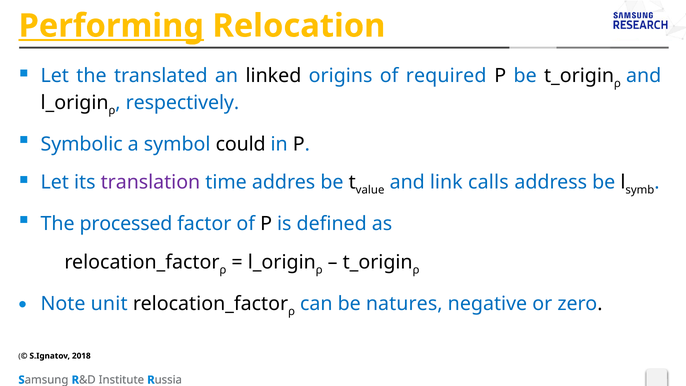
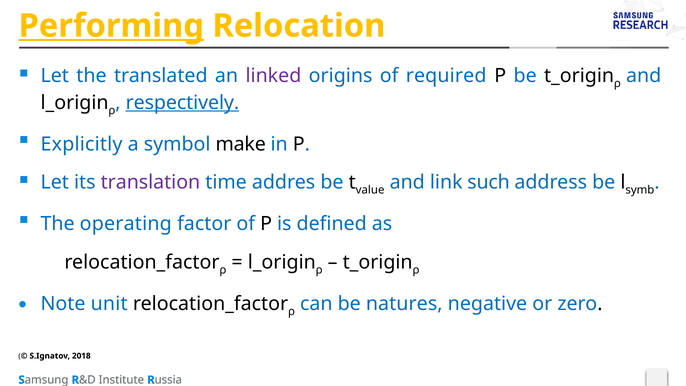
linked colour: black -> purple (273, 76)
respectively underline: none -> present (182, 103)
Symbolic: Symbolic -> Explicitly (82, 144)
could: could -> make (241, 144)
calls: calls -> such (489, 182)
processed: processed -> operating (126, 224)
